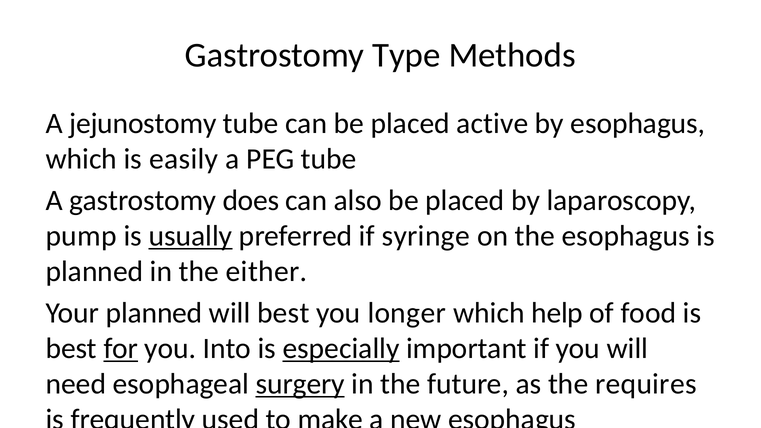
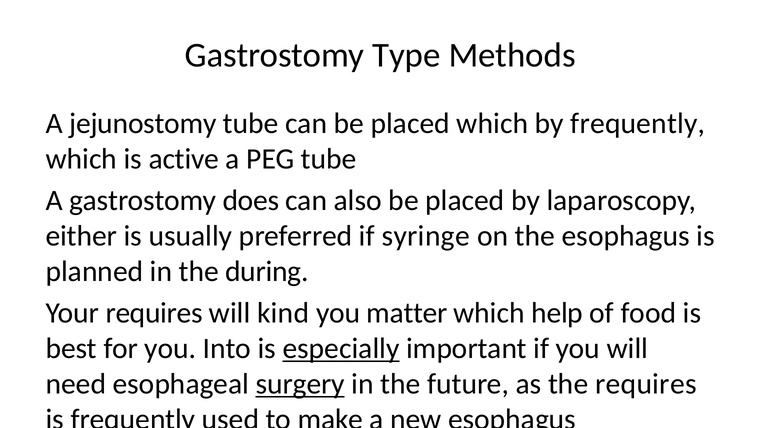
placed active: active -> which (492, 124)
by esophagus: esophagus -> frequently (638, 124)
easily: easily -> active (184, 159)
pump: pump -> either (81, 236)
usually underline: present -> none (191, 236)
either: either -> during (267, 272)
Your planned: planned -> requires (154, 313)
will best: best -> kind (283, 313)
longer: longer -> matter (407, 313)
for underline: present -> none (121, 349)
